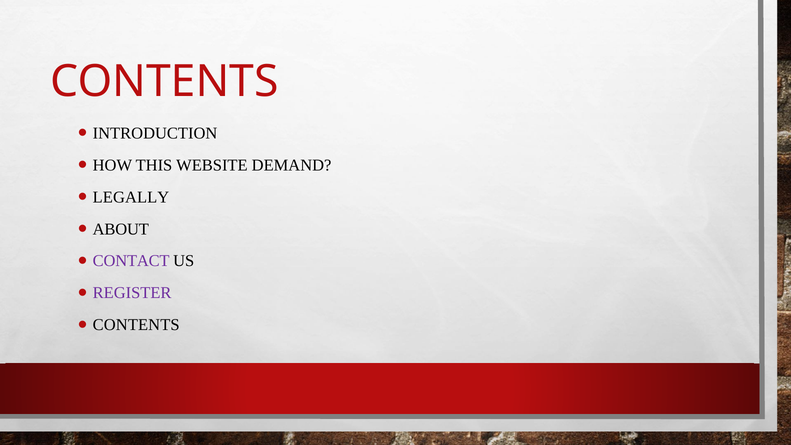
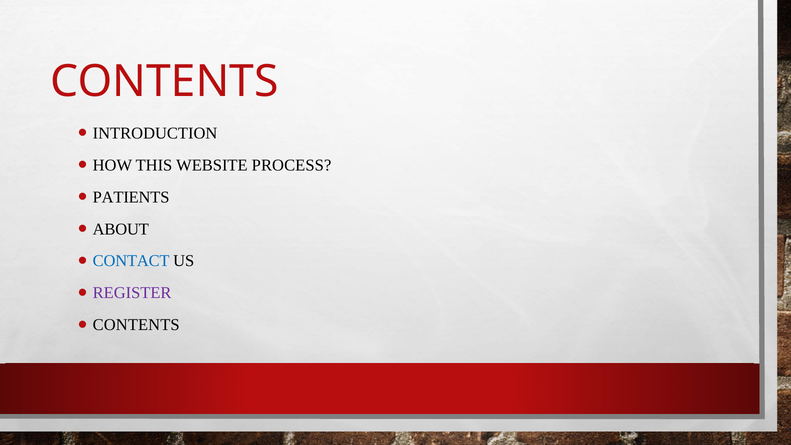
DEMAND: DEMAND -> PROCESS (292, 165)
LEGALLY: LEGALLY -> PATIENTS (131, 197)
CONTACT colour: purple -> blue (131, 261)
